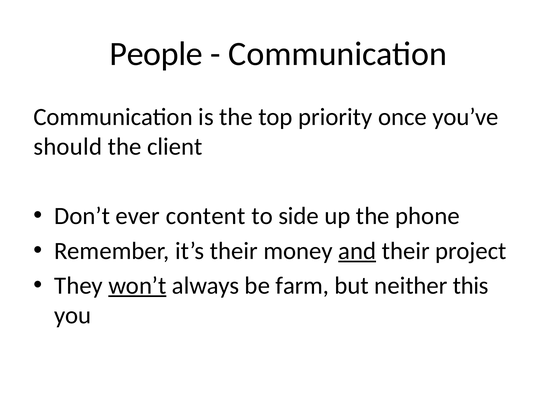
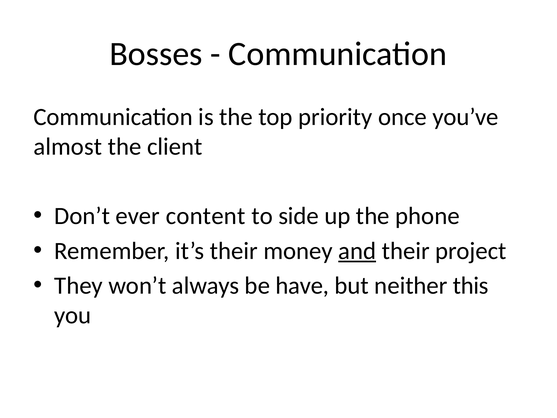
People: People -> Bosses (156, 54)
should: should -> almost (68, 147)
won’t underline: present -> none (137, 285)
farm: farm -> have (302, 285)
